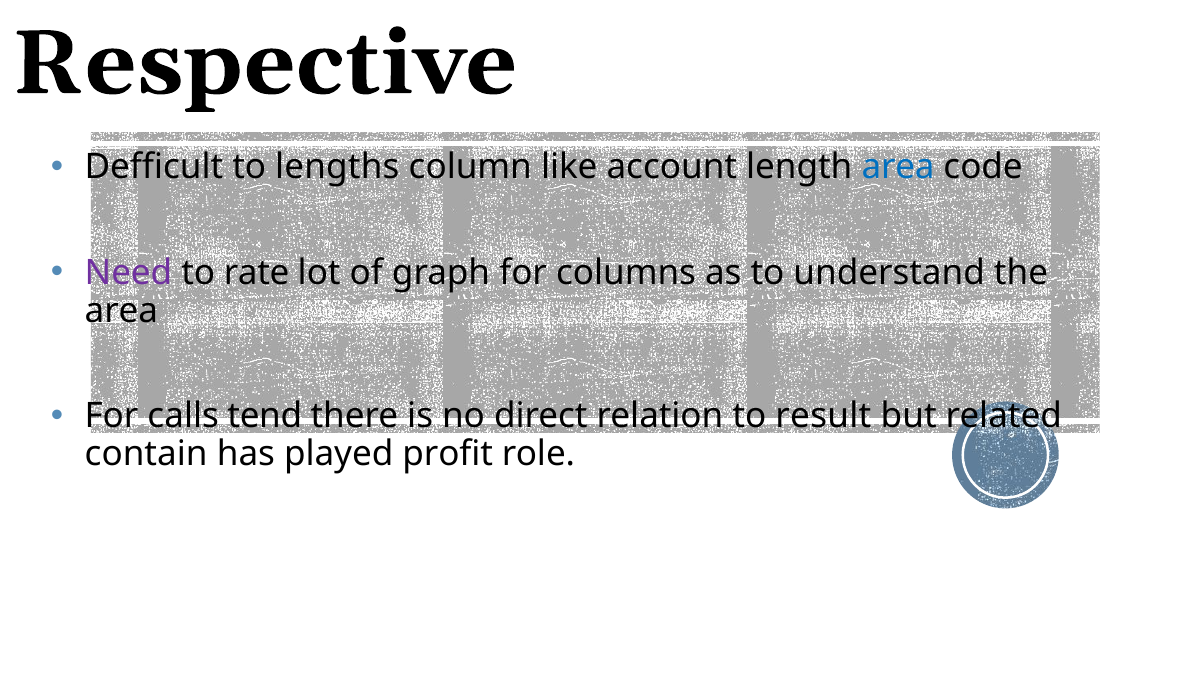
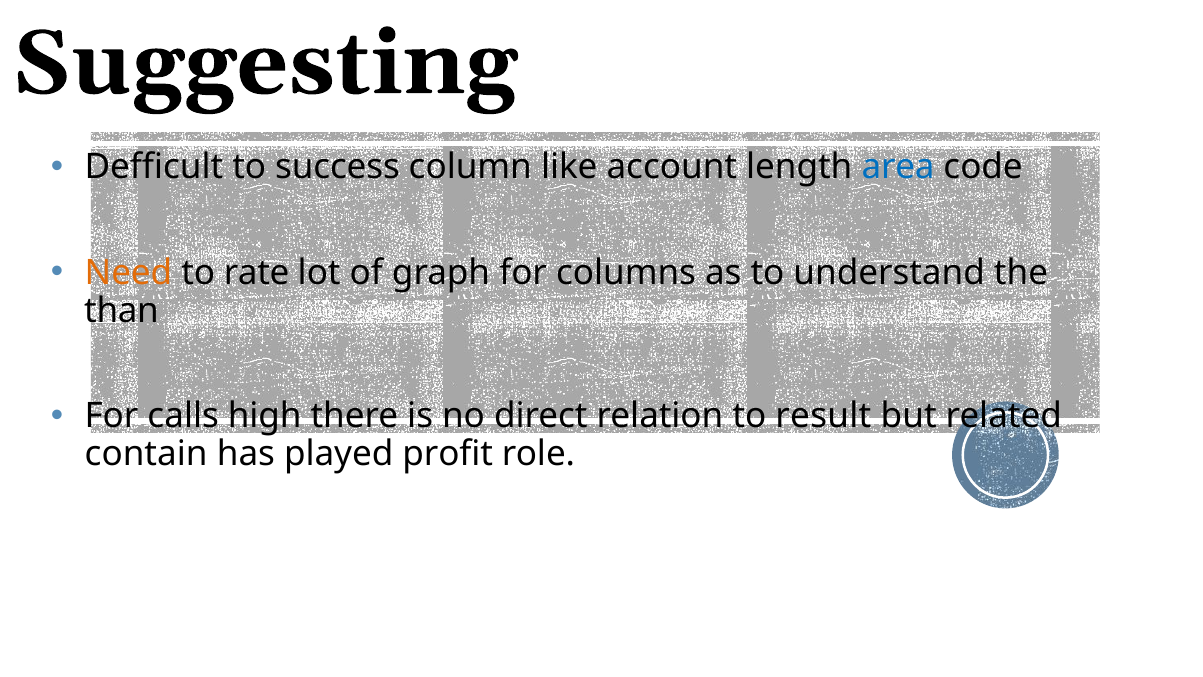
Respective: Respective -> Suggesting (265, 63)
lengths: lengths -> success (337, 167)
Need colour: purple -> orange (128, 273)
area: area -> than (122, 310)
tend: tend -> high (265, 416)
